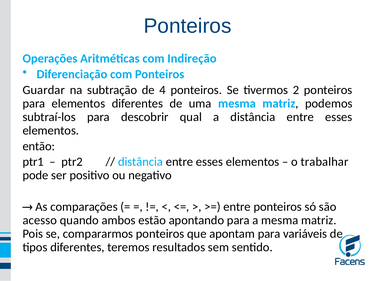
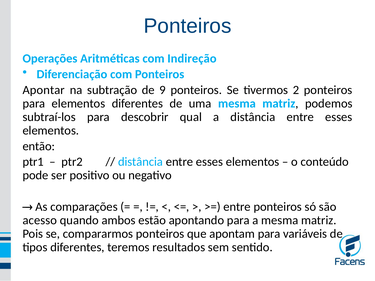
Guardar: Guardar -> Apontar (44, 90)
4: 4 -> 9 (163, 90)
trabalhar: trabalhar -> conteúdo (325, 162)
